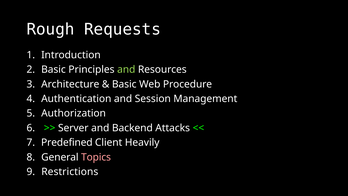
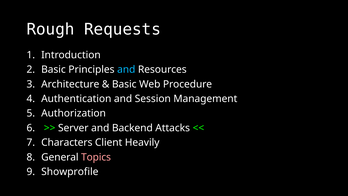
and colour: light green -> light blue (126, 70)
Predefined: Predefined -> Characters (67, 142)
Restrictions: Restrictions -> Showprofile (70, 172)
